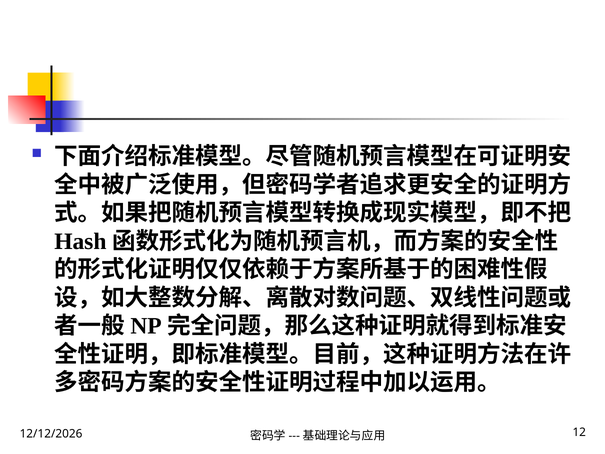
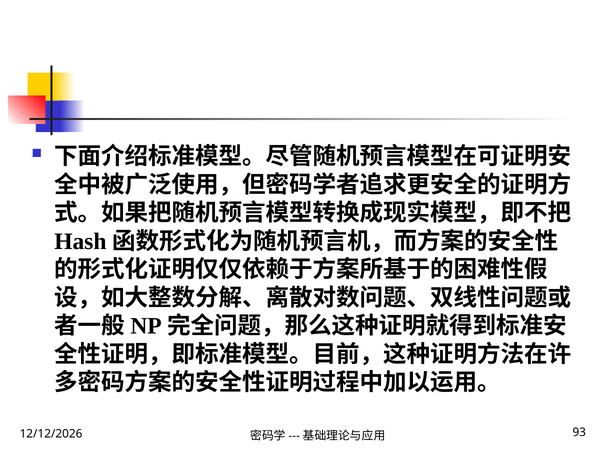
12: 12 -> 93 (579, 432)
